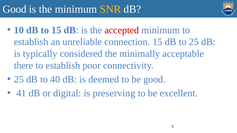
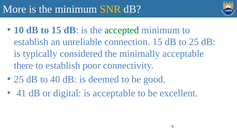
Good: Good -> More (14, 9)
accepted colour: red -> green (122, 30)
is preserving: preserving -> acceptable (114, 93)
